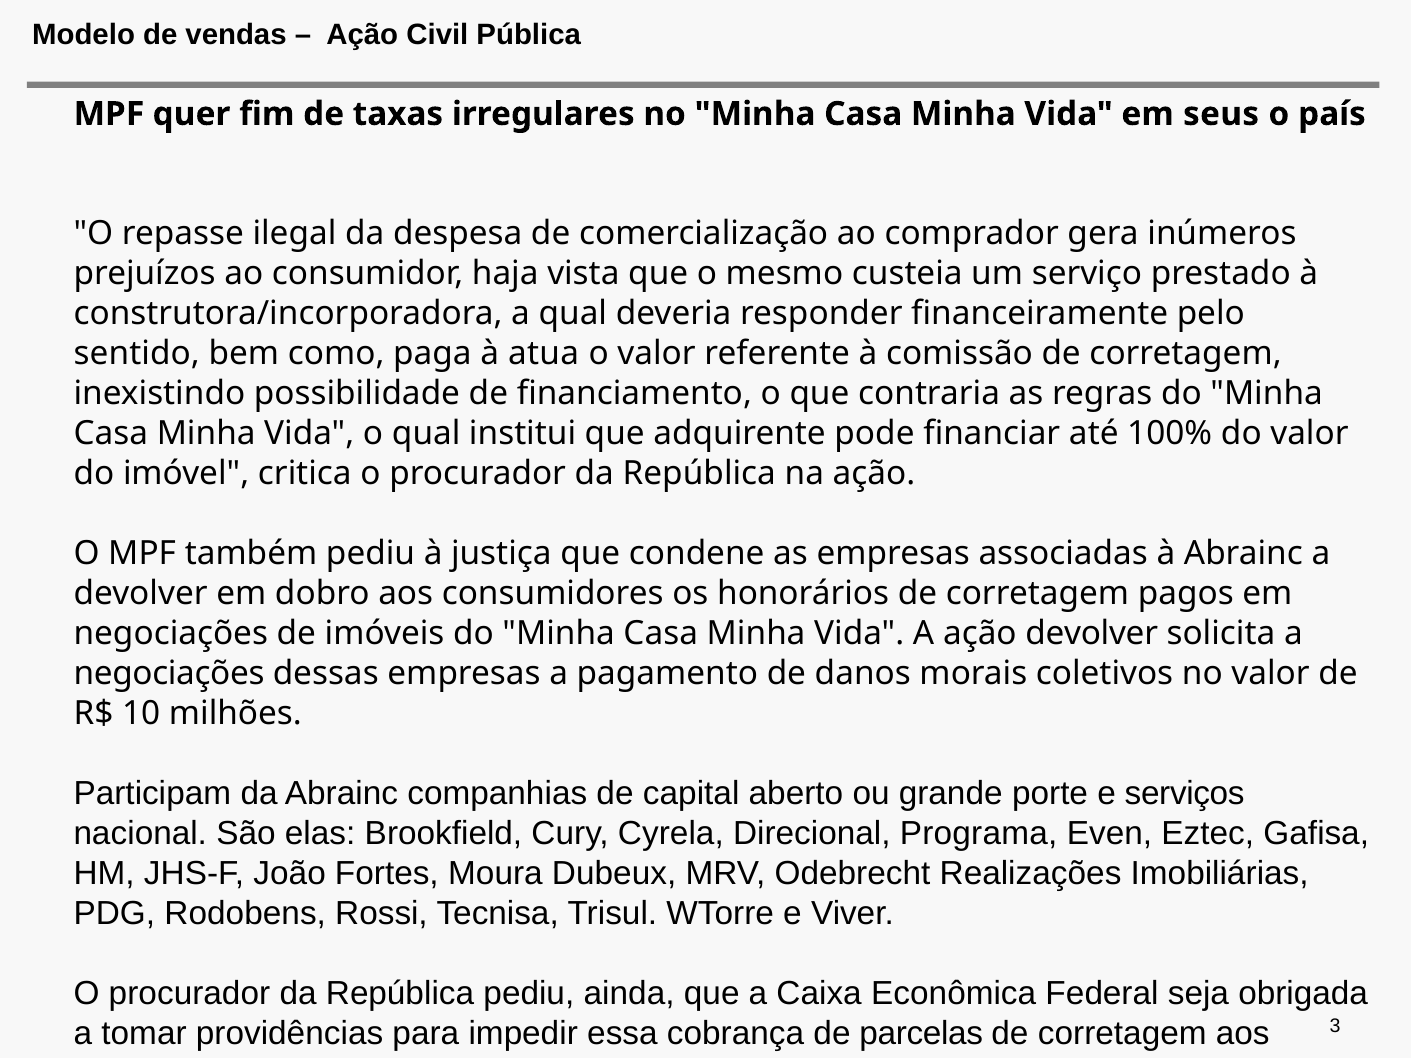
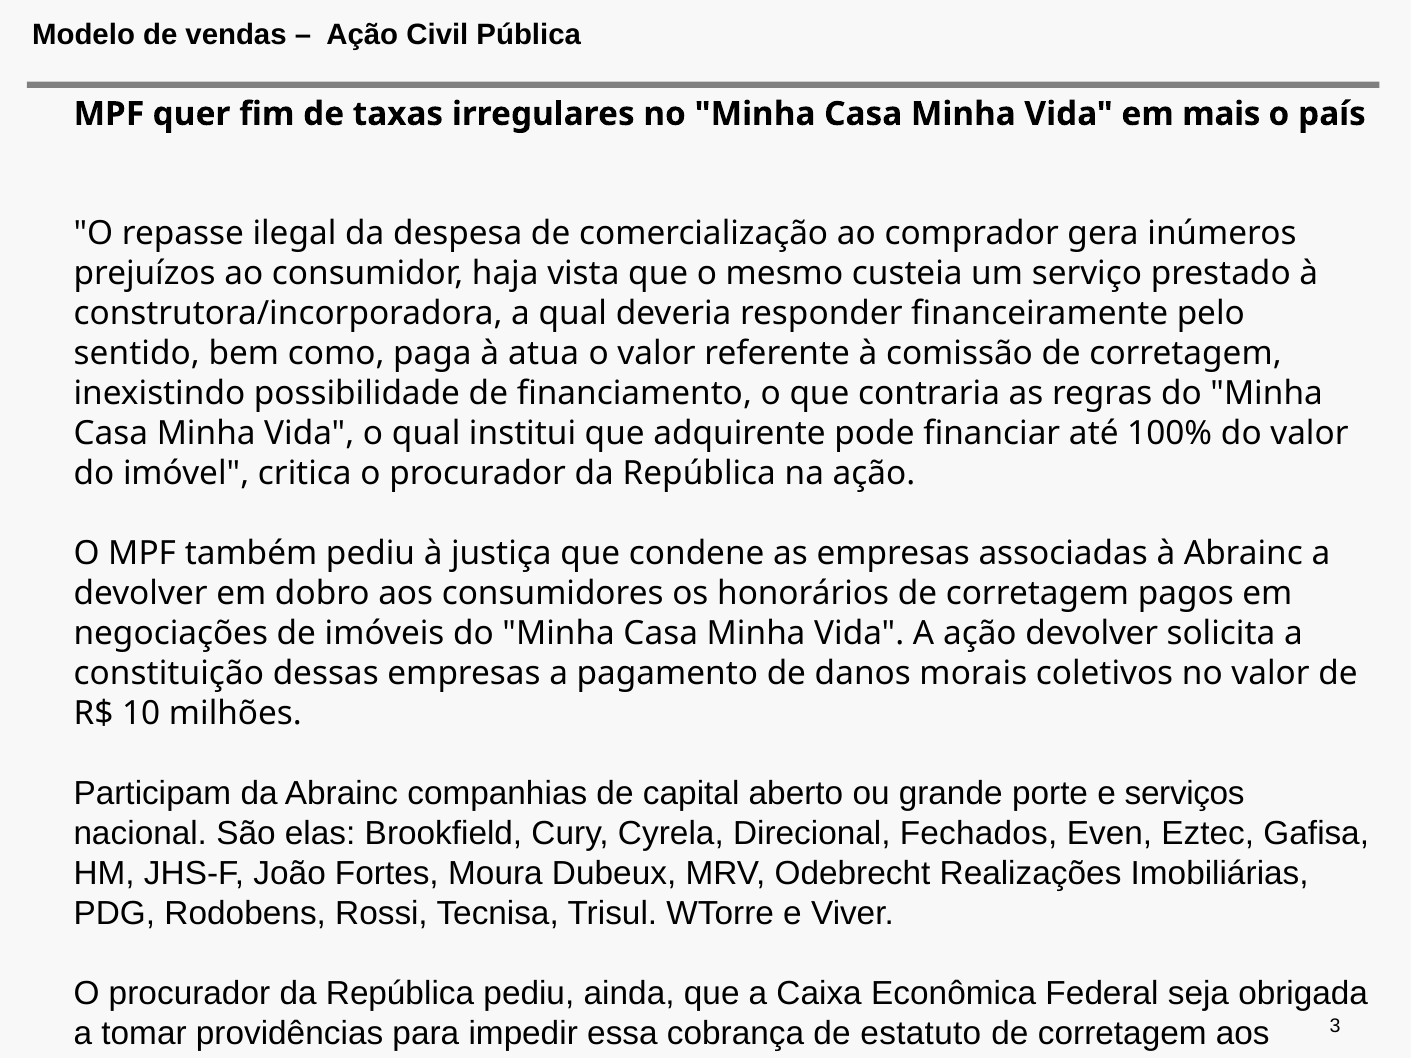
seus: seus -> mais (1221, 114)
negociações: negociações -> constituição (169, 674)
Programa: Programa -> Fechados (979, 834)
parcelas: parcelas -> estatuto (921, 1034)
